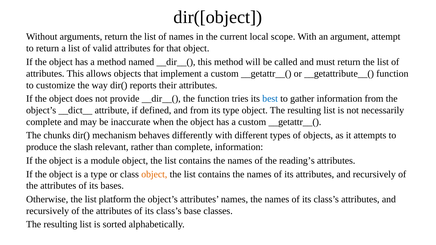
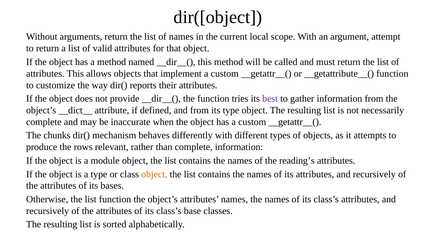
best colour: blue -> purple (270, 99)
slash: slash -> rows (83, 147)
list platform: platform -> function (115, 200)
